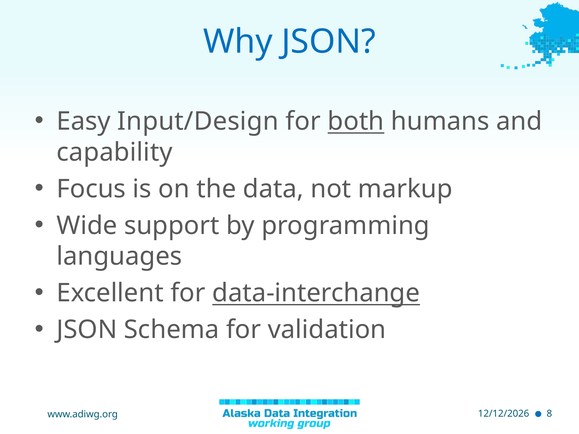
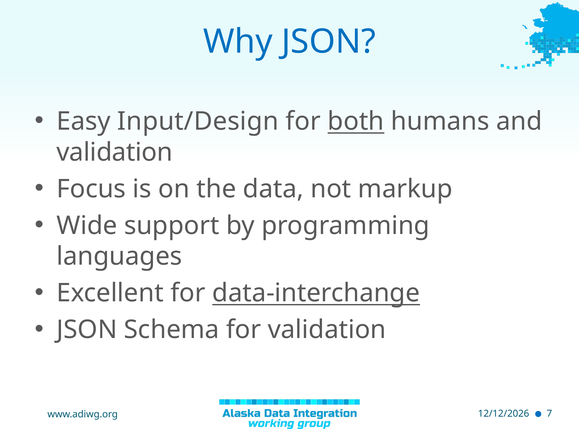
capability: capability -> validation (115, 152)
8: 8 -> 7 (549, 414)
